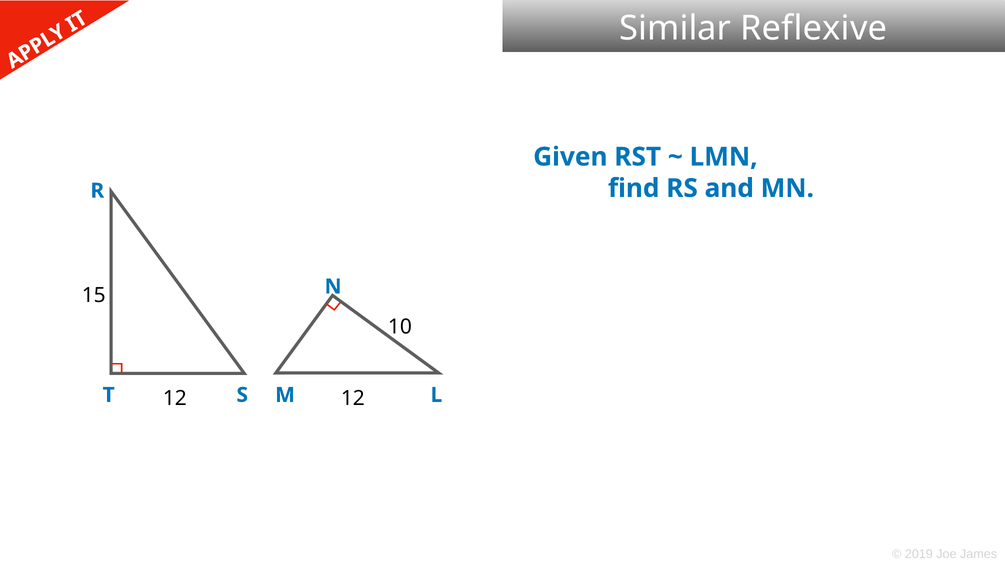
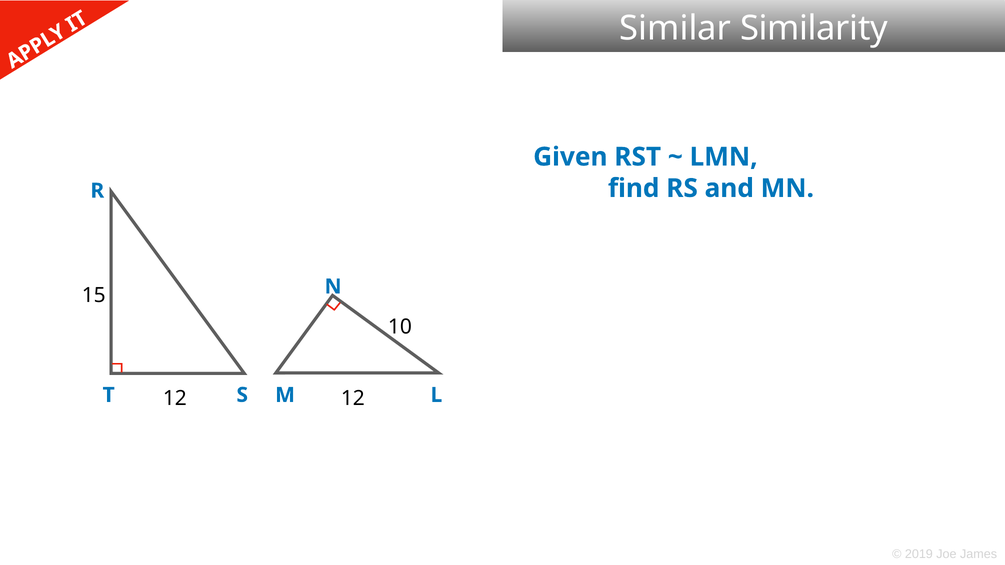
Reflexive: Reflexive -> Similarity (814, 28)
